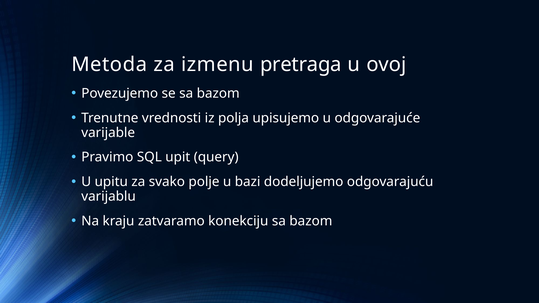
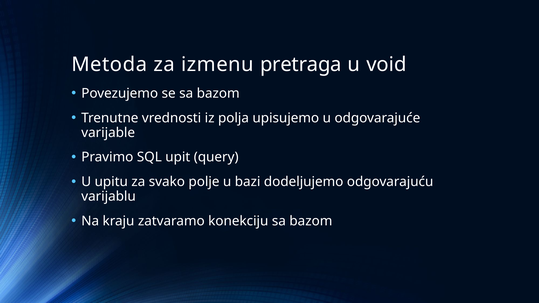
ovoj: ovoj -> void (386, 64)
